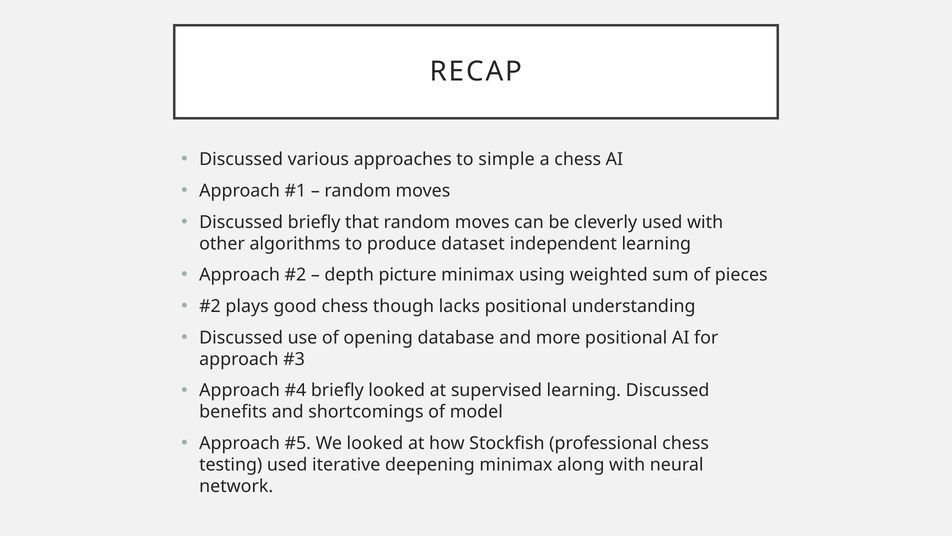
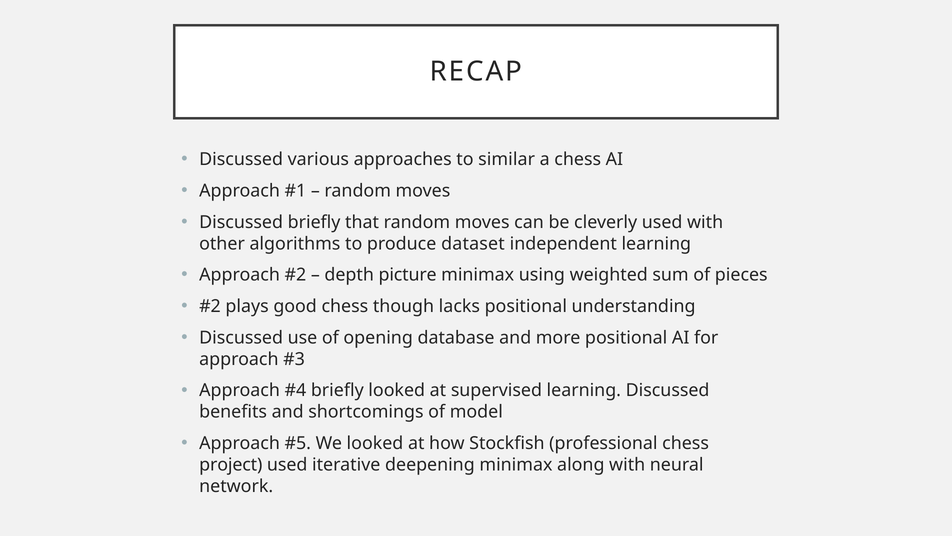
simple: simple -> similar (507, 159)
testing: testing -> project (231, 464)
